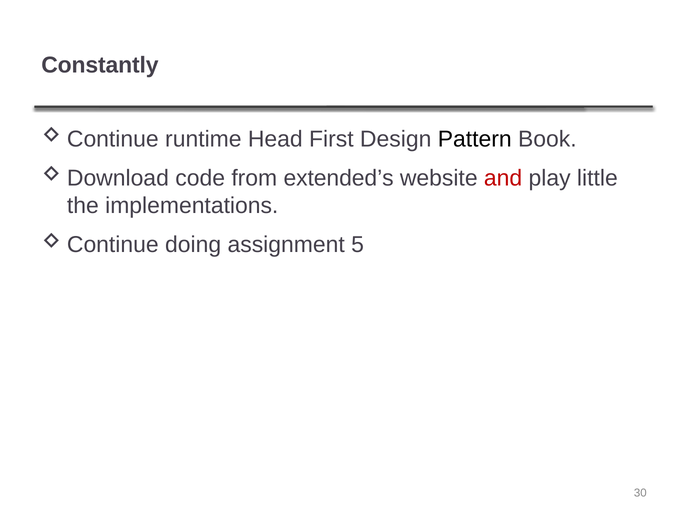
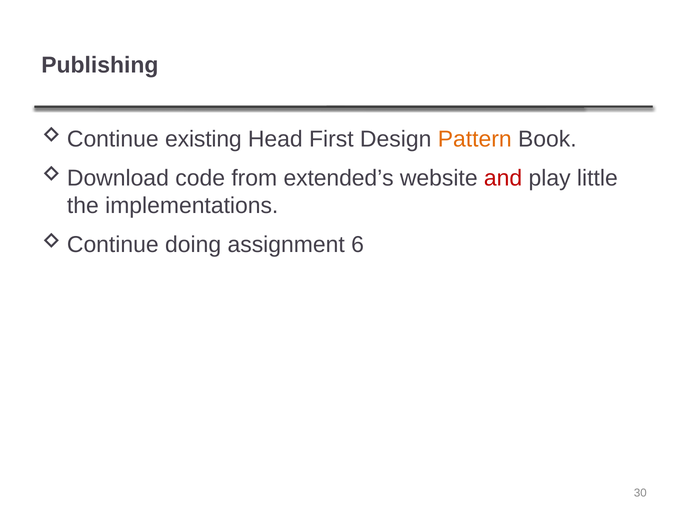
Constantly: Constantly -> Publishing (100, 65)
runtime: runtime -> existing (203, 139)
Pattern colour: black -> orange (475, 139)
5: 5 -> 6 (358, 245)
